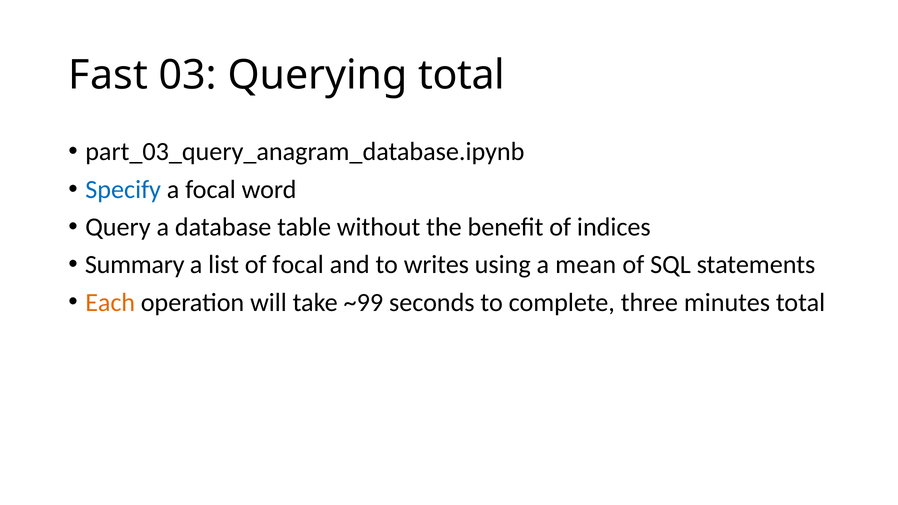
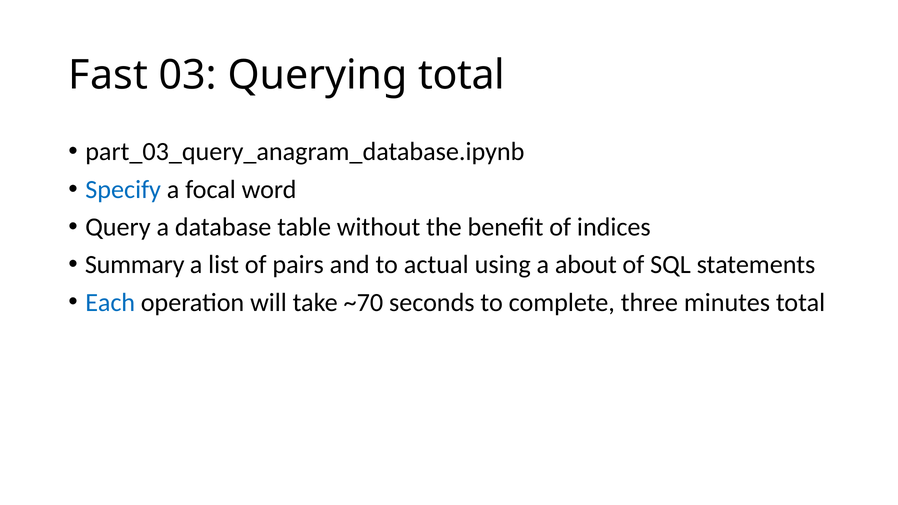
of focal: focal -> pairs (298, 265)
writes: writes -> actual (436, 265)
mean: mean -> about (586, 265)
Each colour: orange -> blue (110, 302)
~99: ~99 -> ~70 (363, 302)
